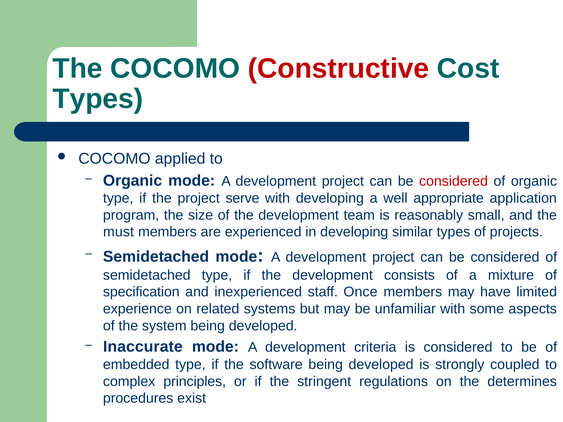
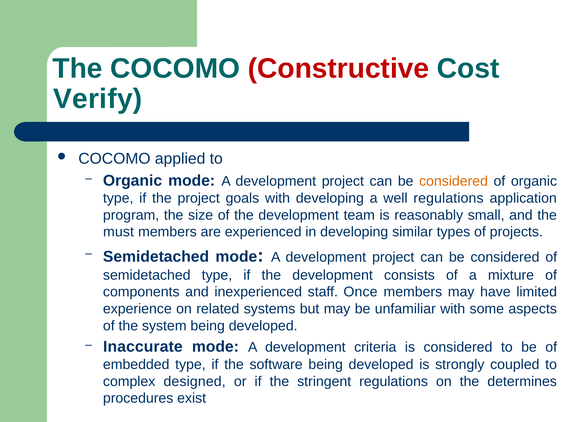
Types: Types -> Verify (98, 99)
considered colour: red -> orange (454, 181)
serve: serve -> goals (242, 198)
well appropriate: appropriate -> regulations (448, 198)
specification: specification -> components (141, 292)
principles: principles -> designed (195, 382)
